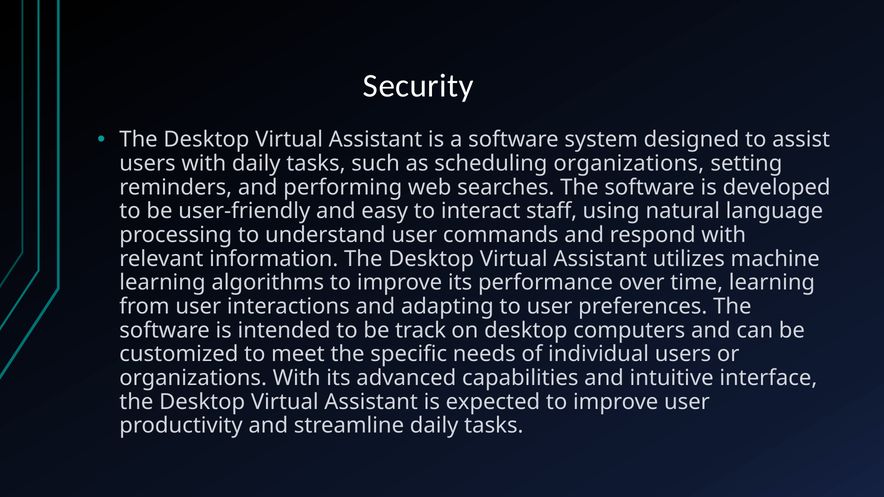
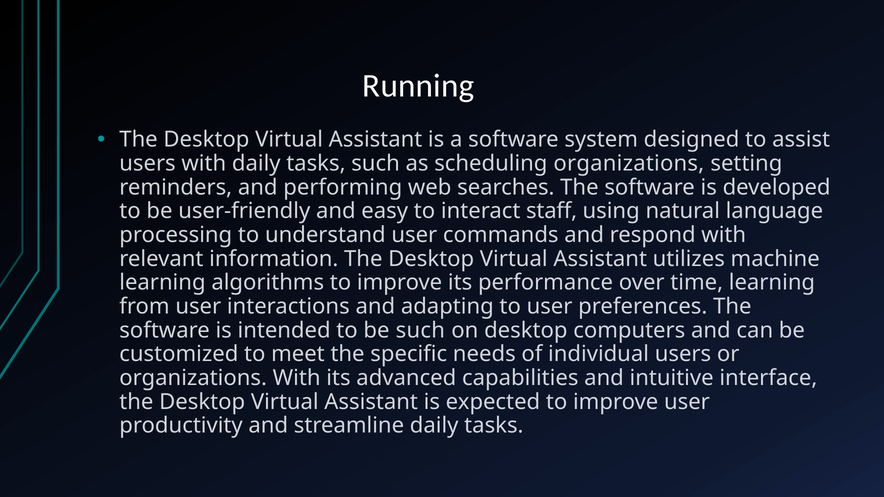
Security: Security -> Running (418, 86)
be track: track -> such (420, 331)
